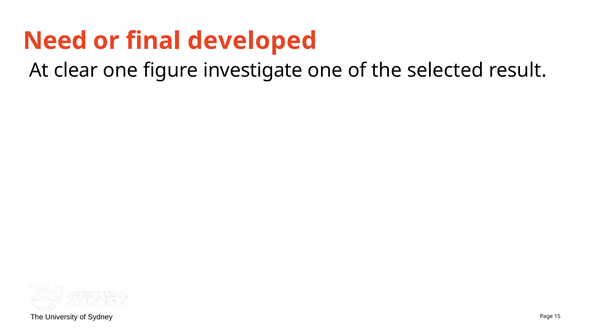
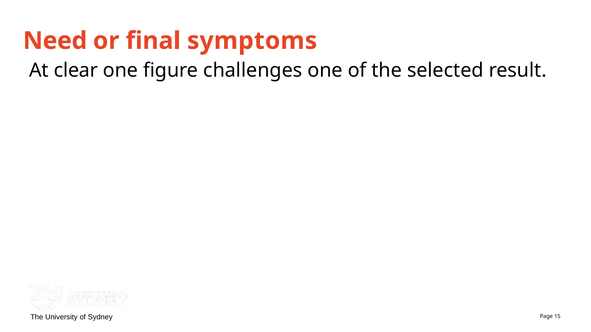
developed: developed -> symptoms (252, 41)
investigate: investigate -> challenges (253, 70)
